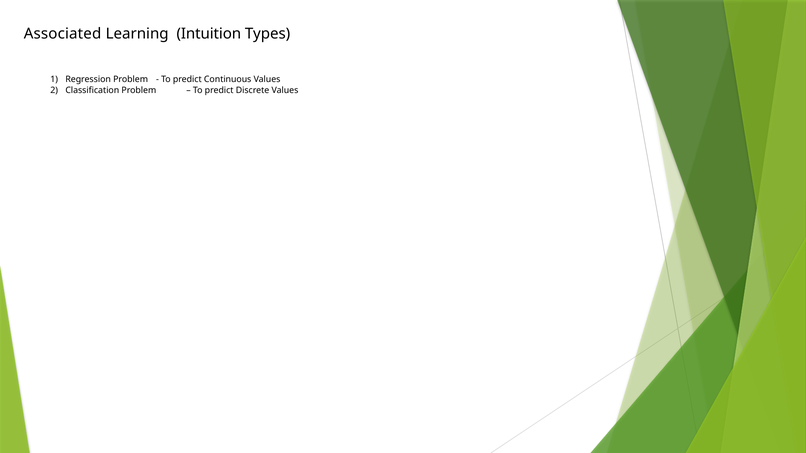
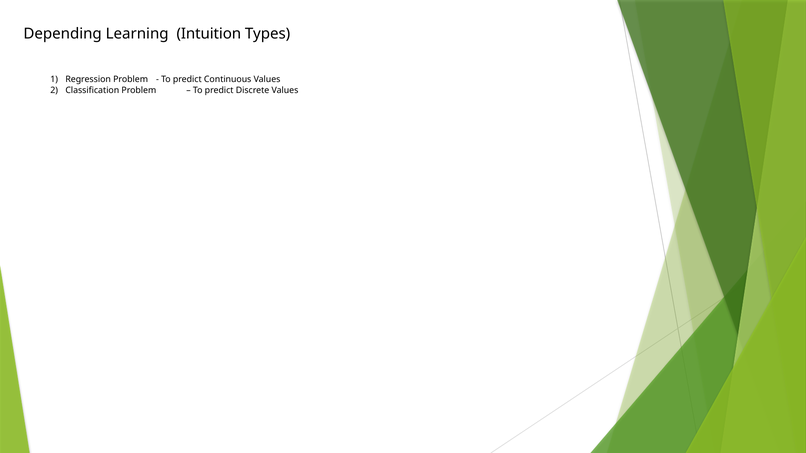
Associated: Associated -> Depending (63, 34)
